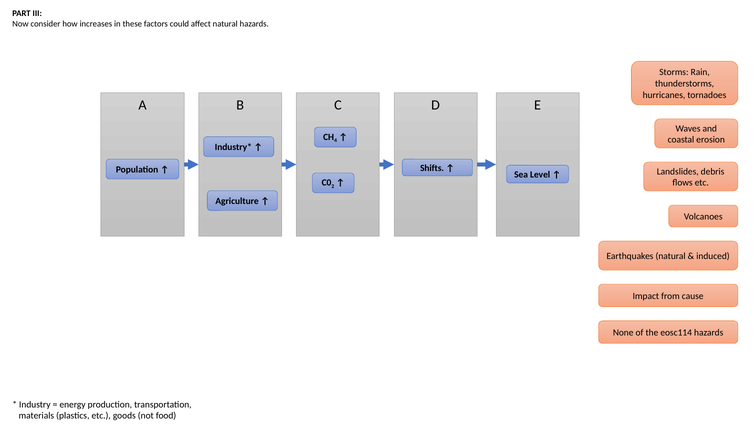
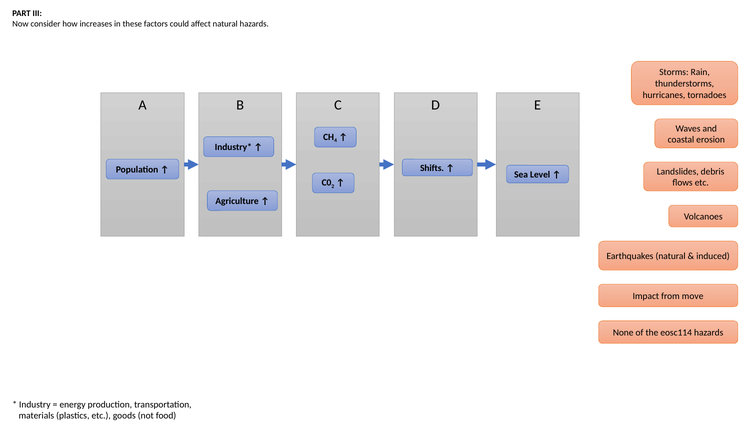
cause: cause -> move (693, 296)
